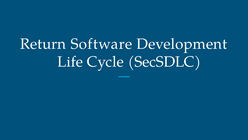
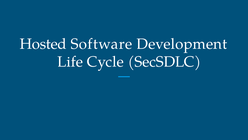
Return: Return -> Hosted (43, 44)
